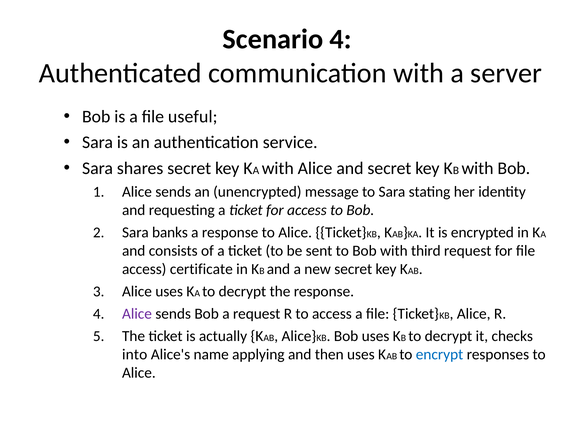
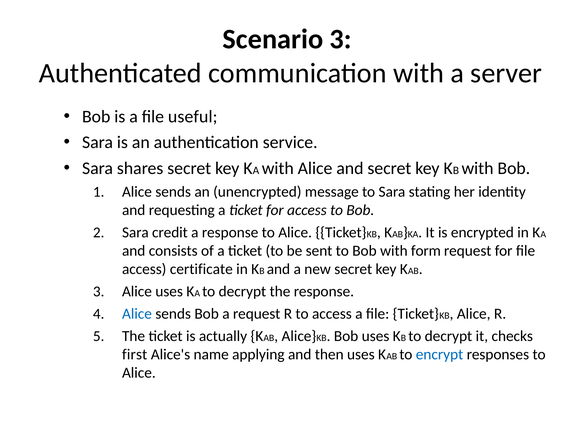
Scenario 4: 4 -> 3 (341, 39)
banks: banks -> credit (170, 232)
third: third -> form (426, 251)
Alice colour: purple -> blue (137, 314)
into: into -> first (135, 354)
